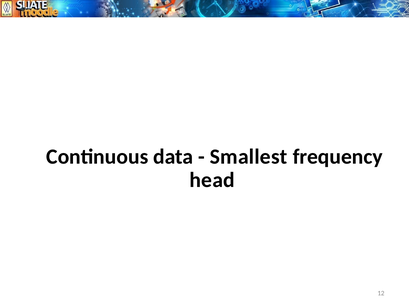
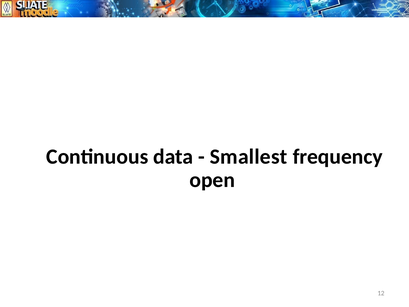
head: head -> open (212, 180)
